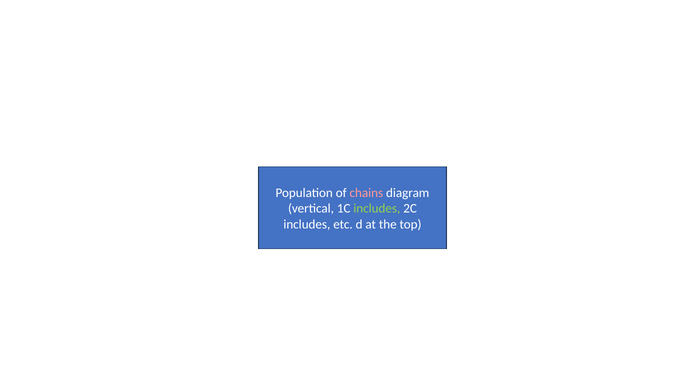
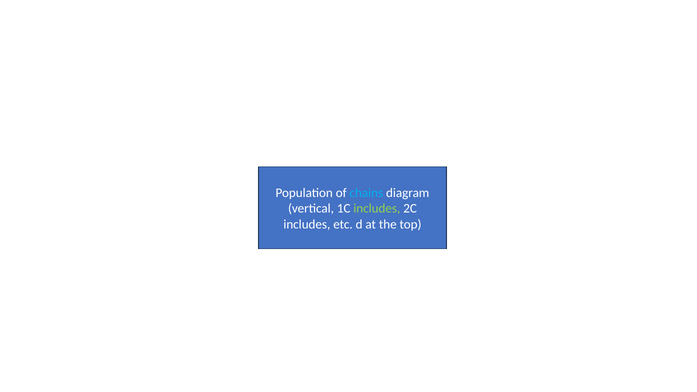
chains colour: pink -> light blue (366, 193)
